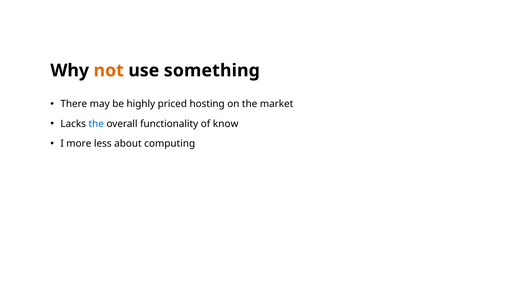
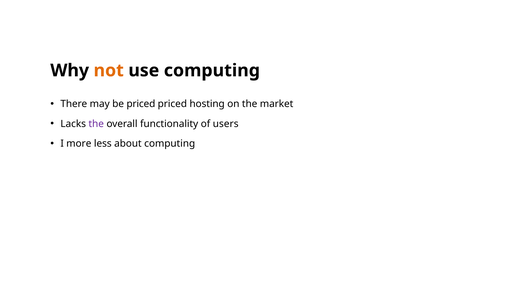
use something: something -> computing (212, 71)
be highly: highly -> priced (141, 104)
the colour: blue -> purple (96, 124)
know: know -> users (226, 124)
